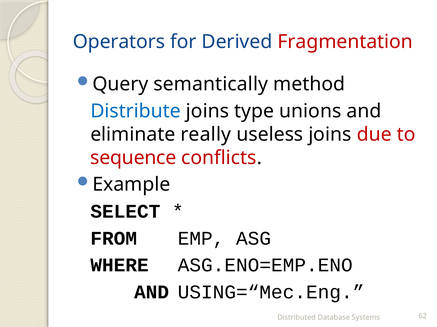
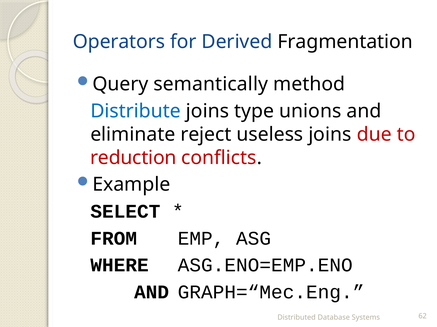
Fragmentation colour: red -> black (345, 42)
really: really -> reject (206, 135)
sequence: sequence -> reduction (133, 158)
USING=“Mec.Eng: USING=“Mec.Eng -> GRAPH=“Mec.Eng (271, 293)
